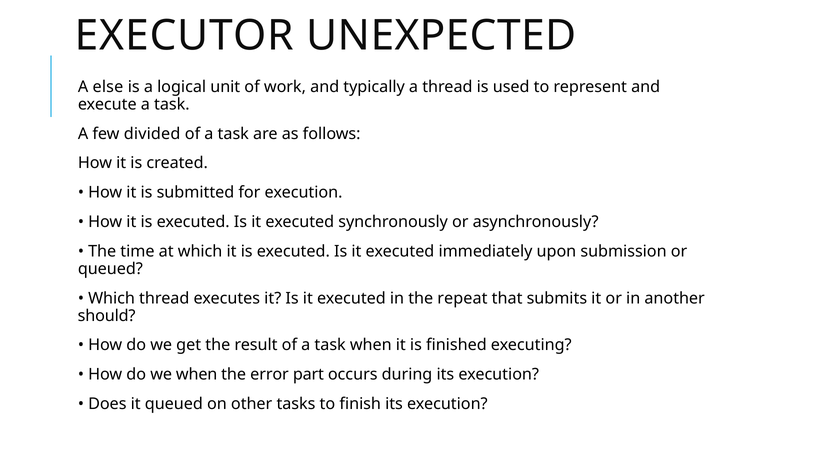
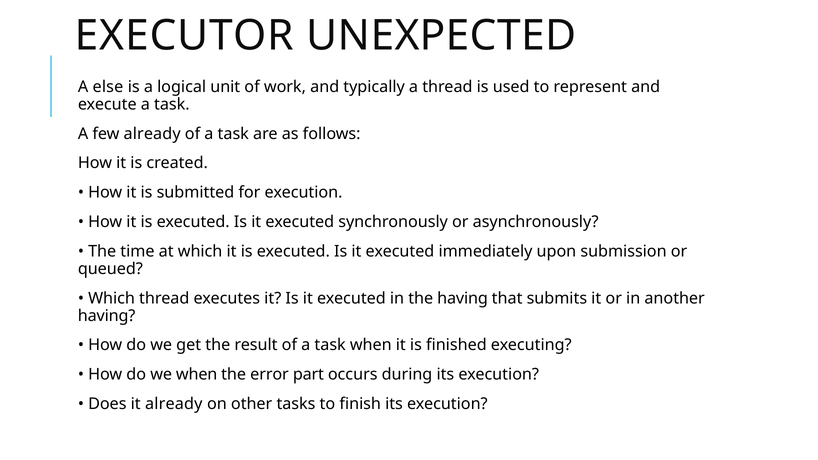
few divided: divided -> already (152, 134)
the repeat: repeat -> having (463, 298)
should: should -> having (107, 316)
it queued: queued -> already (174, 404)
